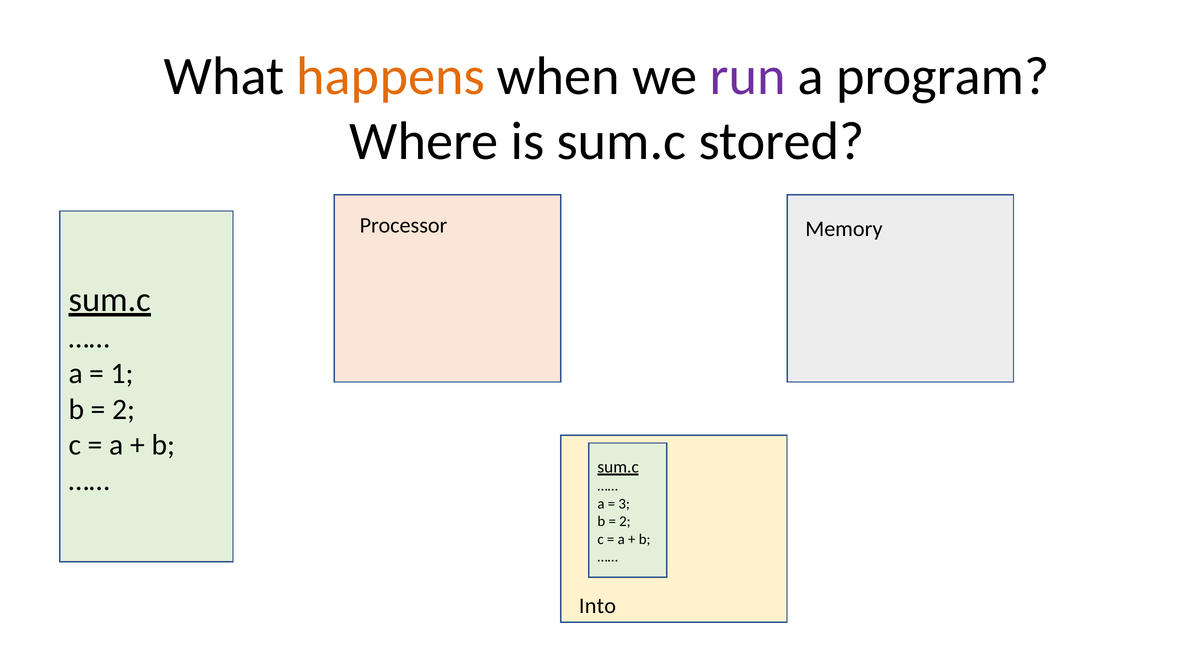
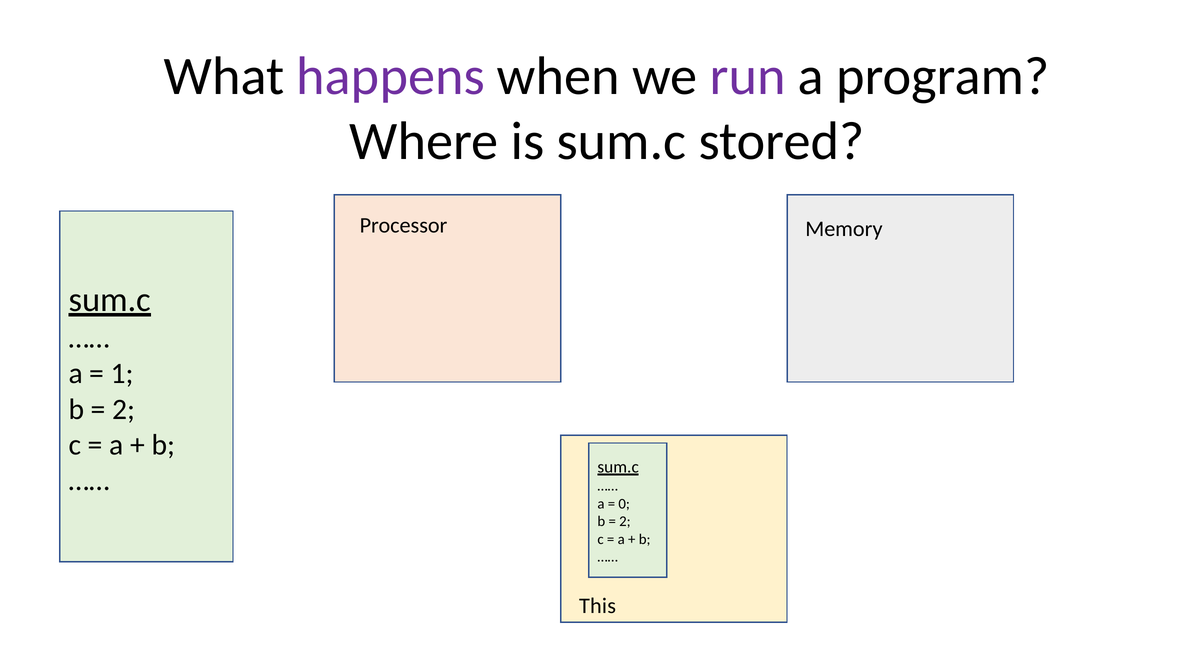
happens colour: orange -> purple (391, 76)
3: 3 -> 0 (624, 504)
Into: Into -> This (598, 606)
